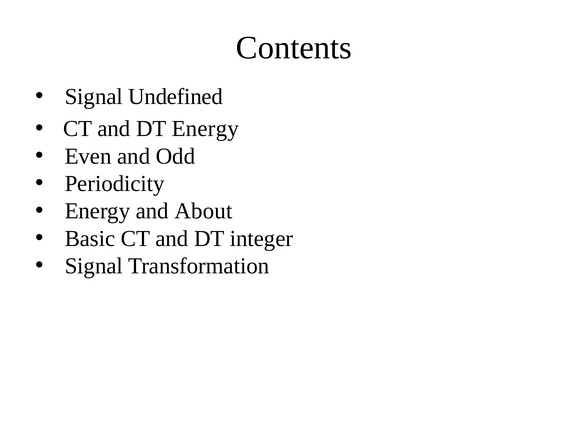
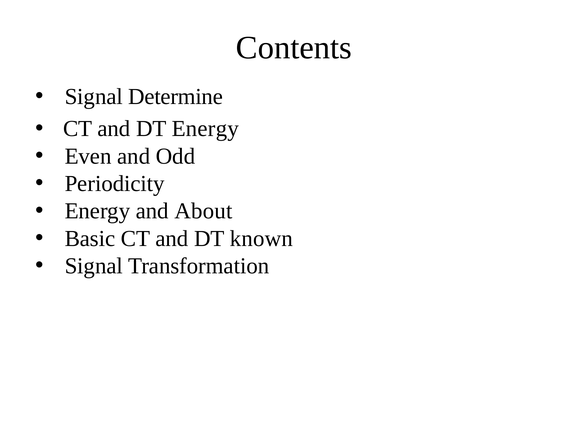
Undefined: Undefined -> Determine (176, 97)
integer: integer -> known (261, 239)
